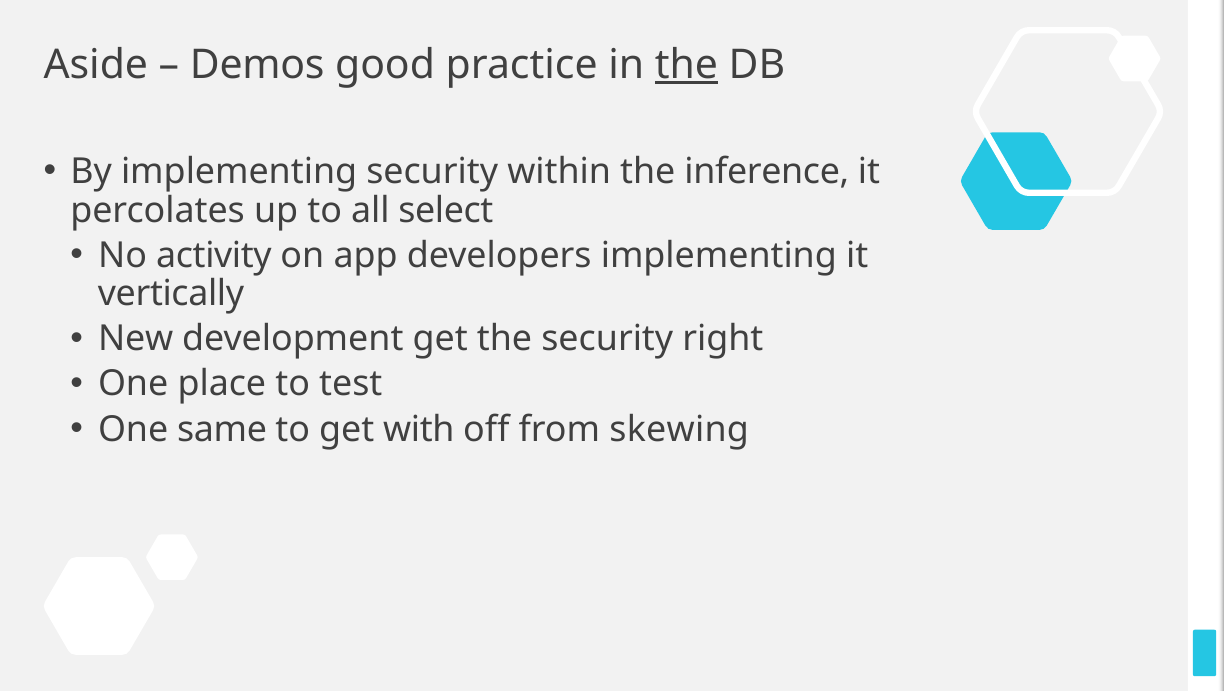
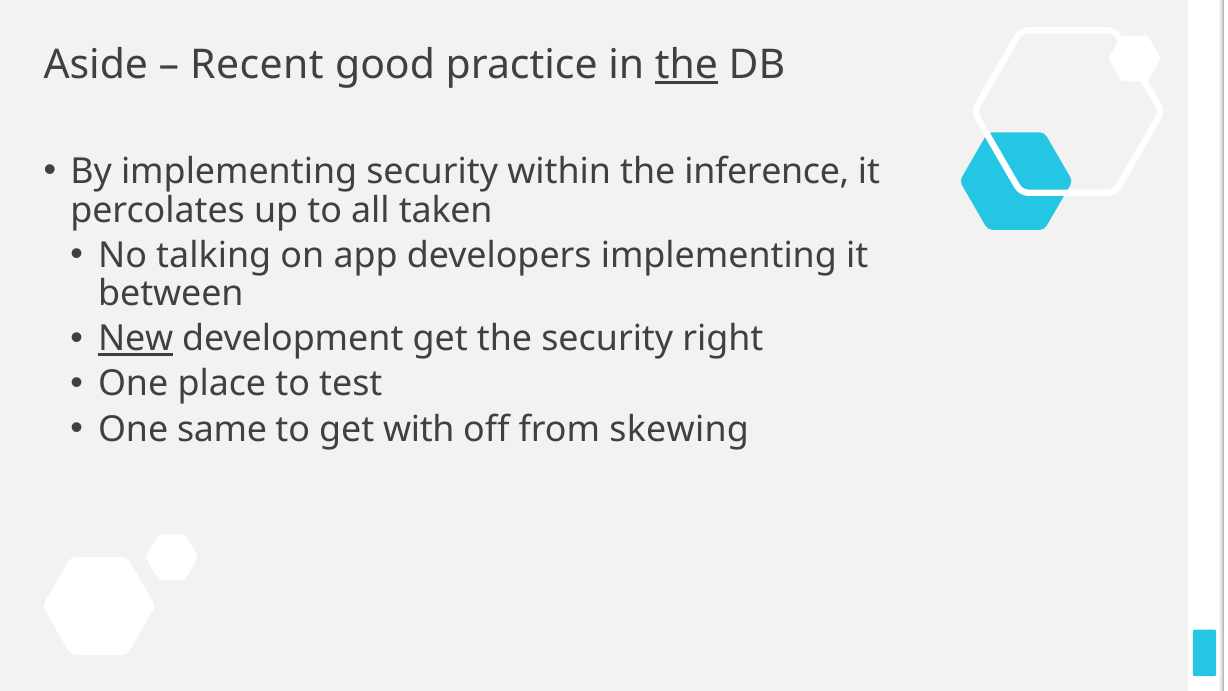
Demos: Demos -> Recent (257, 65)
select: select -> taken (446, 210)
activity: activity -> talking (214, 255)
vertically: vertically -> between (171, 294)
New underline: none -> present (136, 339)
